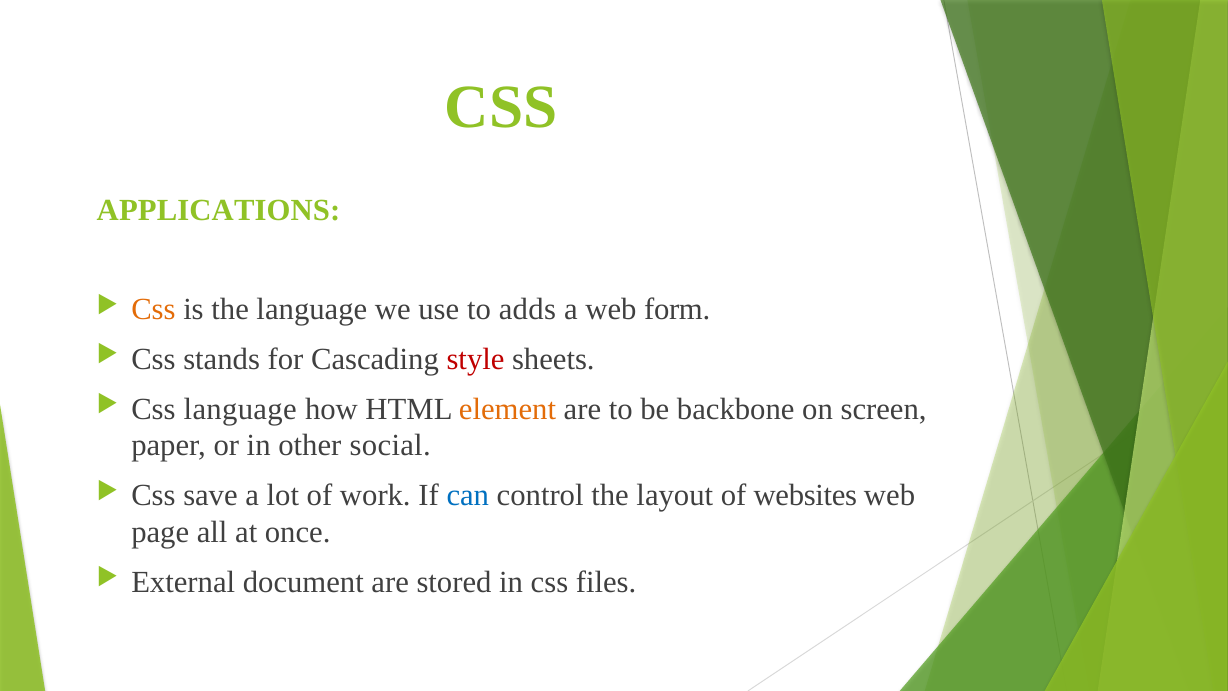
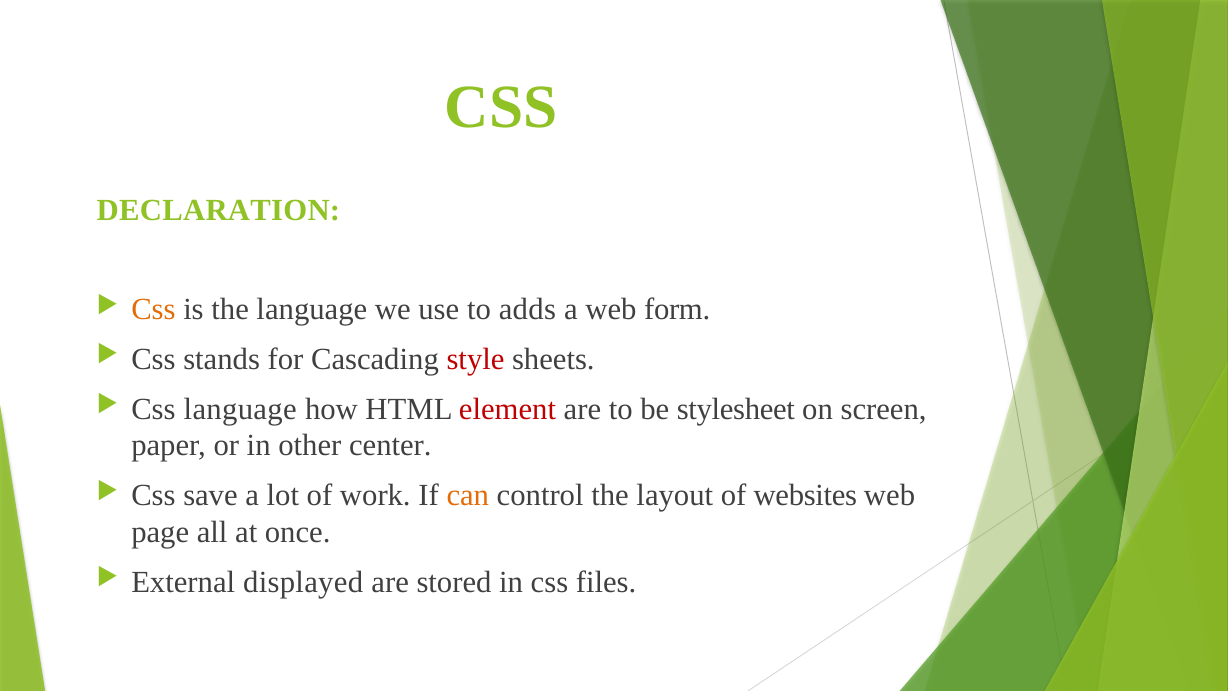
APPLICATIONS: APPLICATIONS -> DECLARATION (218, 210)
element colour: orange -> red (507, 409)
backbone: backbone -> stylesheet (736, 409)
social: social -> center (390, 446)
can colour: blue -> orange (468, 495)
document: document -> displayed (303, 582)
